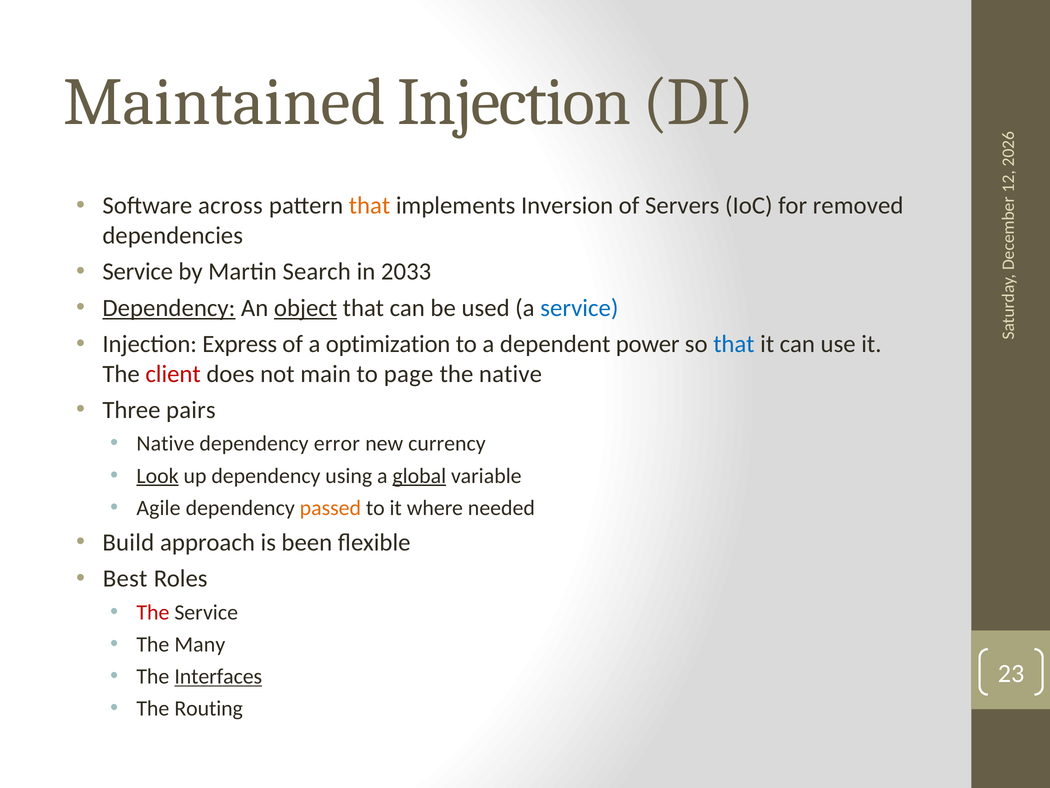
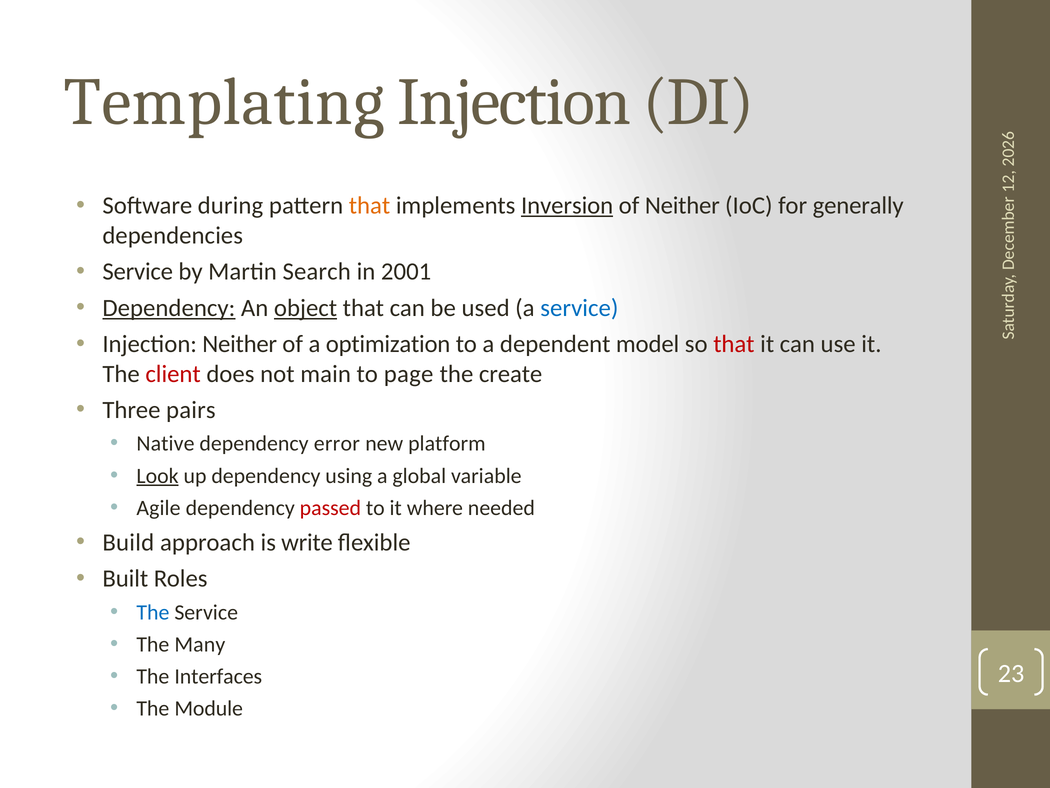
Maintained: Maintained -> Templating (224, 102)
across: across -> during (230, 206)
Inversion underline: none -> present (567, 206)
of Servers: Servers -> Neither (682, 206)
removed: removed -> generally (858, 206)
2033: 2033 -> 2001 (406, 272)
Injection Express: Express -> Neither (240, 344)
power: power -> model (648, 344)
that colour: blue -> red (734, 344)
the native: native -> create (511, 374)
currency: currency -> platform (447, 443)
global underline: present -> none (419, 476)
passed colour: orange -> red (330, 508)
been: been -> write (307, 542)
Best: Best -> Built (125, 578)
The colour: red -> blue (153, 612)
Interfaces underline: present -> none (218, 676)
Routing: Routing -> Module (209, 708)
